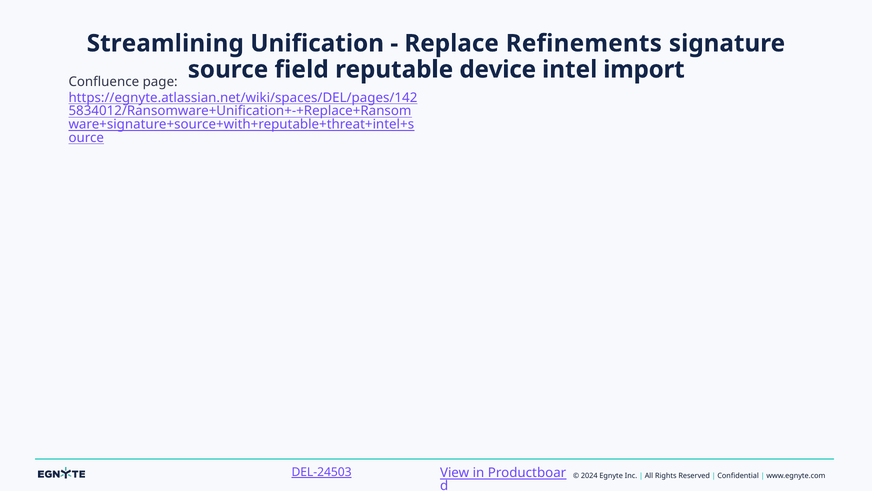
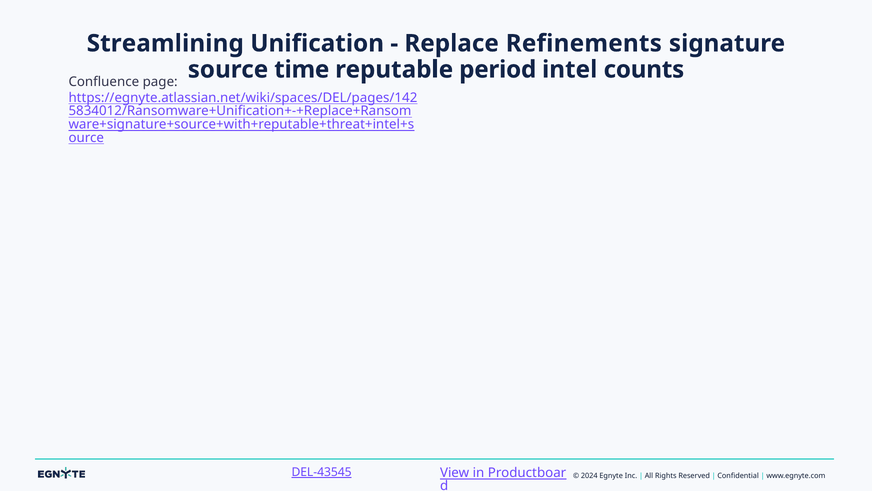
field: field -> time (302, 70)
device: device -> period (498, 70)
import: import -> counts (644, 70)
DEL-24503: DEL-24503 -> DEL-43545 (322, 472)
